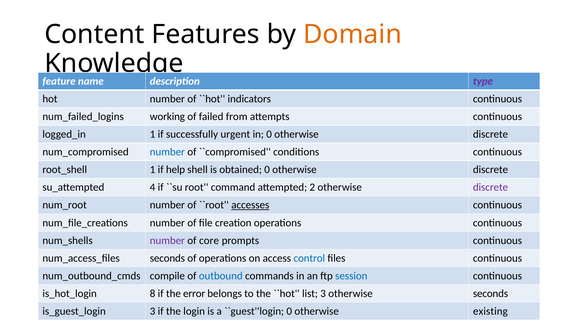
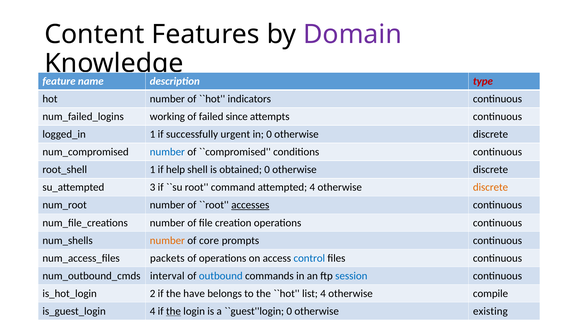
Domain colour: orange -> purple (353, 34)
type colour: purple -> red (483, 81)
from: from -> since (237, 117)
4: 4 -> 3 (153, 188)
attempted 2: 2 -> 4 (312, 188)
discrete colour: purple -> orange (490, 188)
number colour: purple -> orange (167, 241)
seconds: seconds -> packets (167, 258)
compile: compile -> interval (167, 276)
8: 8 -> 2 (153, 294)
error: error -> have (194, 294)
list 3: 3 -> 4 (323, 294)
otherwise seconds: seconds -> compile (490, 294)
3: 3 -> 4 (153, 312)
the underline: none -> present (173, 312)
